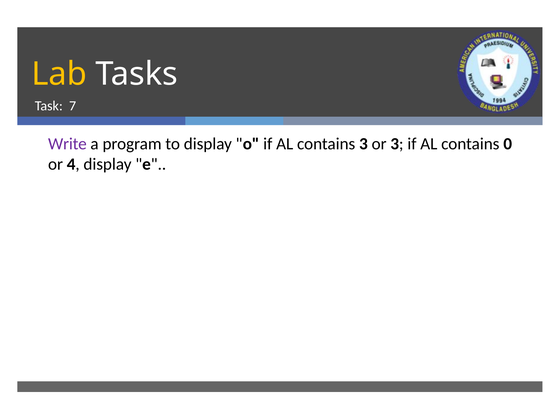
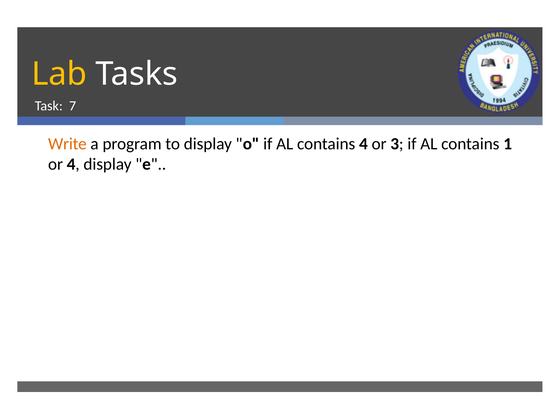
Write colour: purple -> orange (67, 144)
contains 3: 3 -> 4 (363, 144)
0: 0 -> 1 (508, 144)
